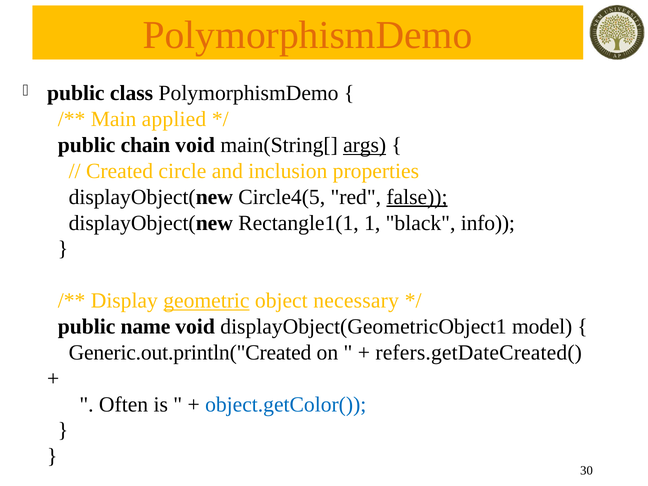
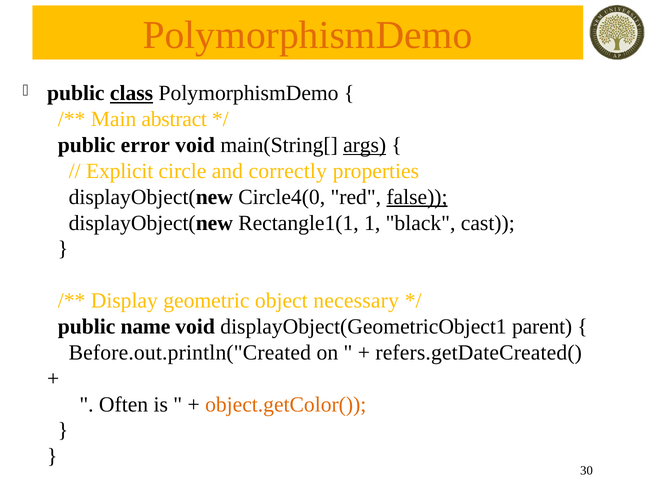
class underline: none -> present (132, 93)
applied: applied -> abstract (174, 119)
chain: chain -> error (145, 145)
Created: Created -> Explicit (120, 171)
inclusion: inclusion -> correctly (288, 171)
Circle4(5: Circle4(5 -> Circle4(0 (282, 197)
info: info -> cast (488, 223)
geometric underline: present -> none (206, 301)
model: model -> parent (542, 327)
Generic.out.println("Created: Generic.out.println("Created -> Before.out.println("Created (190, 353)
object.getColor( colour: blue -> orange (286, 404)
